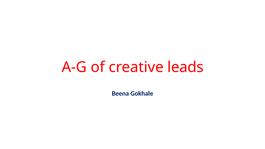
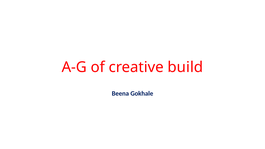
leads: leads -> build (185, 67)
